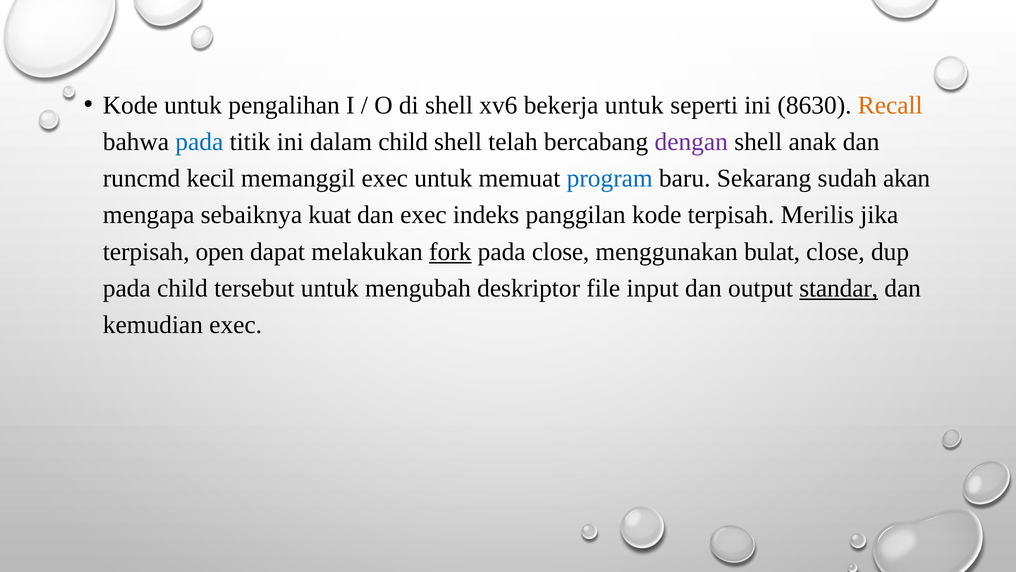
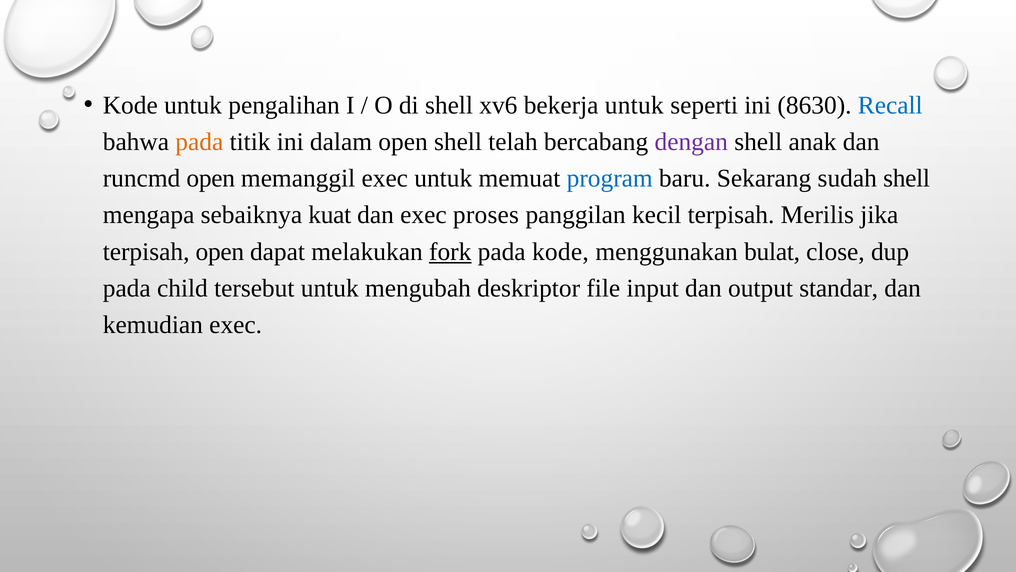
Recall colour: orange -> blue (890, 105)
pada colour: blue -> orange (199, 142)
dalam child: child -> open (403, 142)
runcmd kecil: kecil -> open (211, 178)
sudah akan: akan -> shell (907, 178)
indeks: indeks -> proses (486, 215)
panggilan kode: kode -> kecil (657, 215)
pada close: close -> kode (560, 251)
standar underline: present -> none (839, 288)
